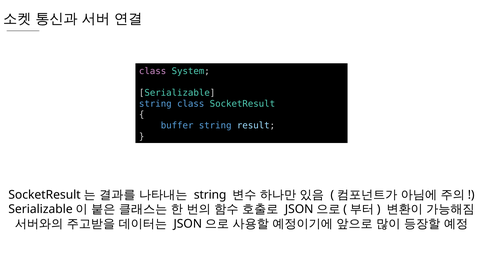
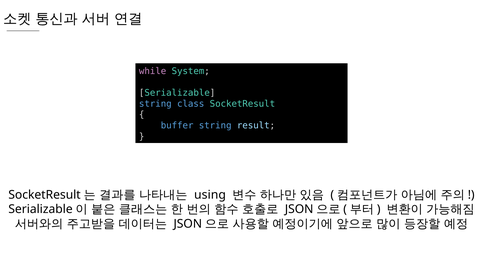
class: class -> while (153, 71)
string: string -> using (210, 195)
